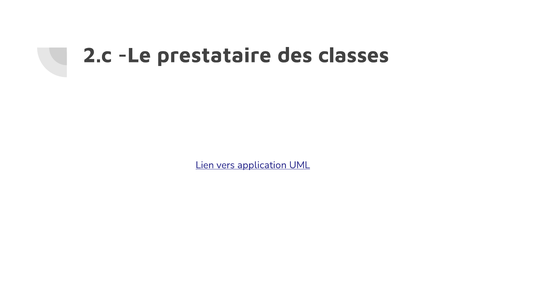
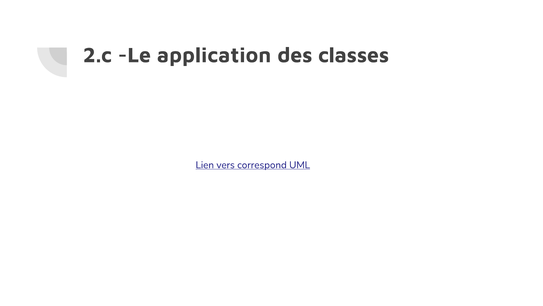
prestataire: prestataire -> application (214, 55)
application: application -> correspond (262, 165)
